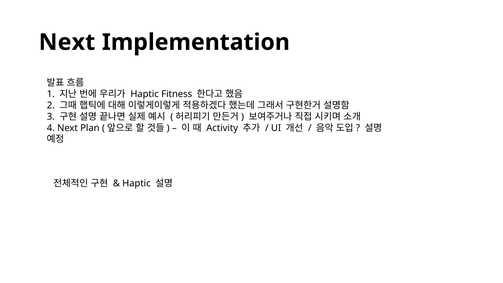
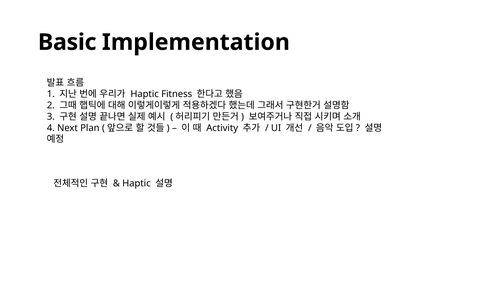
Next: Next -> Basic (67, 42)
